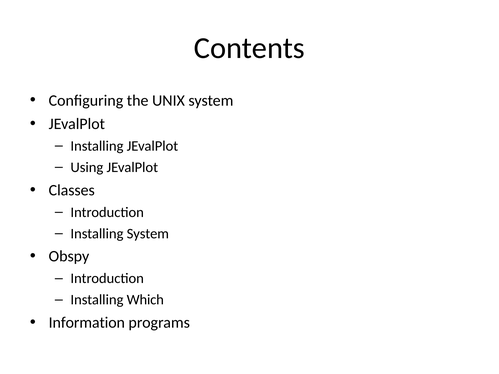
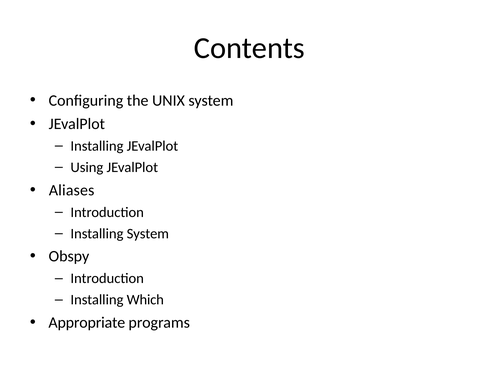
Classes: Classes -> Aliases (72, 190)
Information: Information -> Appropriate (87, 323)
